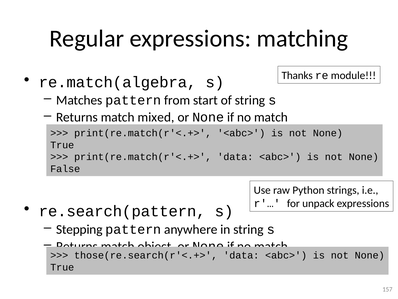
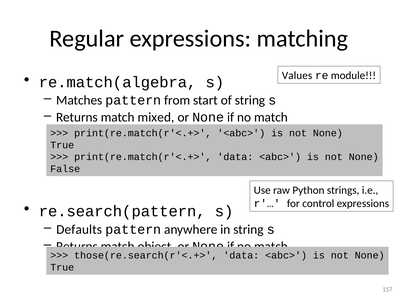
Thanks: Thanks -> Values (297, 75)
unpack: unpack -> control (318, 203)
Stepping: Stepping -> Defaults (79, 229)
